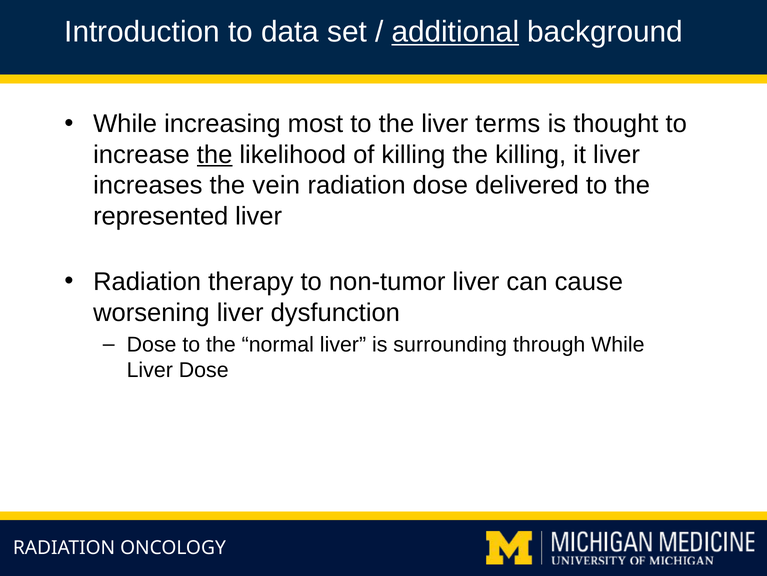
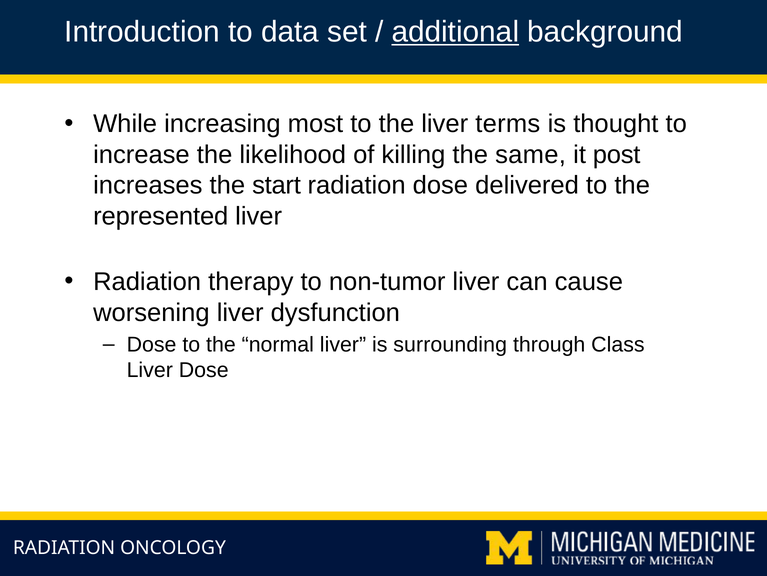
the underline: present -> none (215, 155)
the killing: killing -> same (531, 155)
it liver: liver -> post (617, 155)
vein: vein -> start (277, 185)
through While: While -> Class (618, 344)
